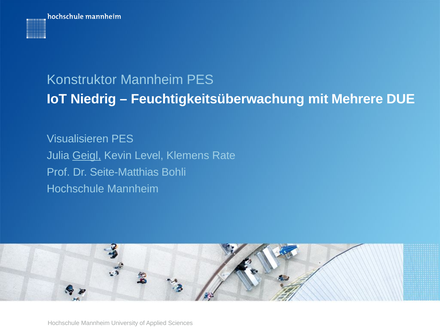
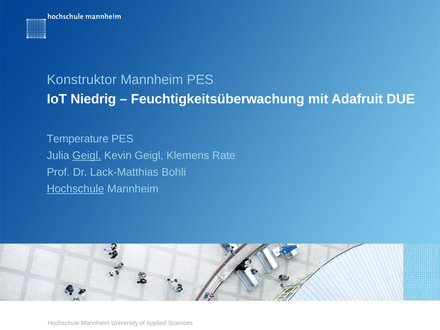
Mehrere: Mehrere -> Adafruit (357, 99)
Visualisieren: Visualisieren -> Temperature (78, 139)
Kevin Level: Level -> Geigl (149, 155)
Seite-Matthias: Seite-Matthias -> Lack-Matthias (124, 172)
Hochschule underline: none -> present (75, 189)
